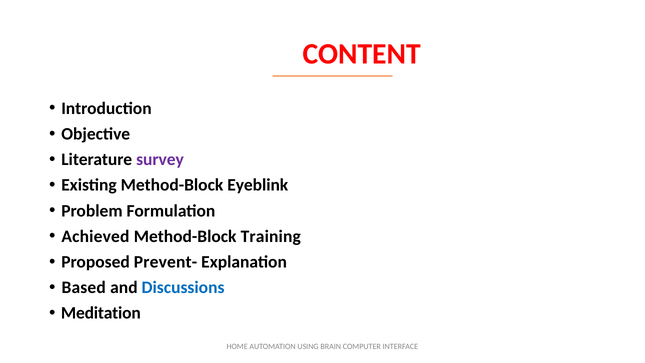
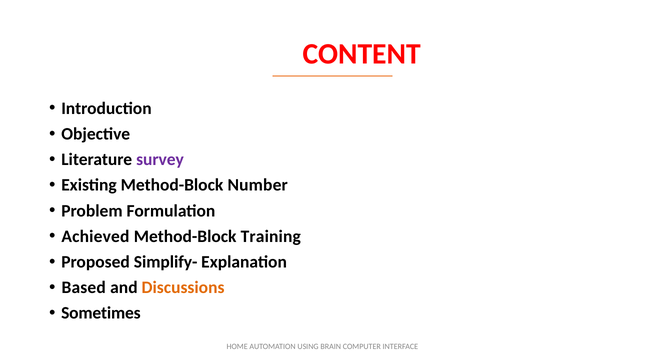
Eyeblink: Eyeblink -> Number (258, 185)
Prevent-: Prevent- -> Simplify- (166, 262)
Discussions colour: blue -> orange (183, 287)
Meditation: Meditation -> Sometimes (101, 313)
